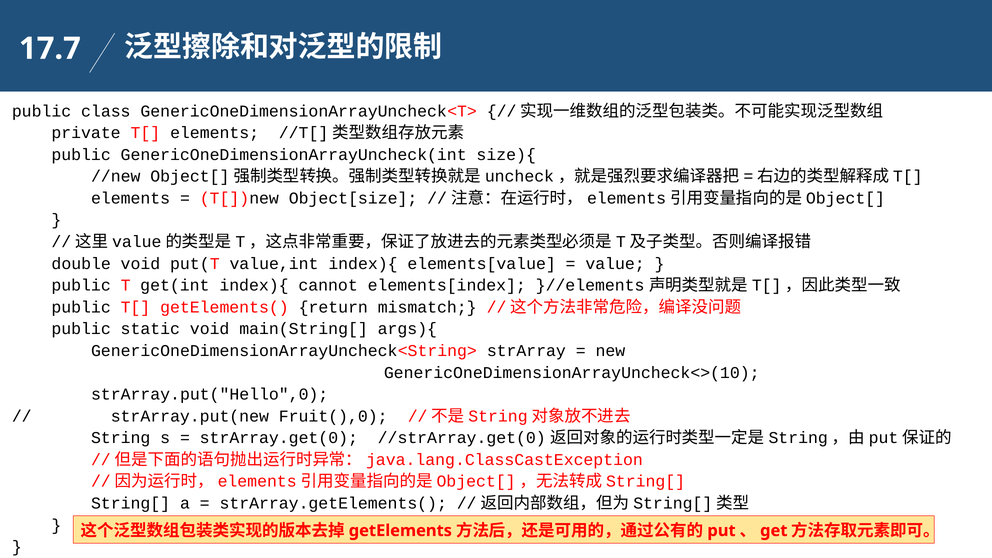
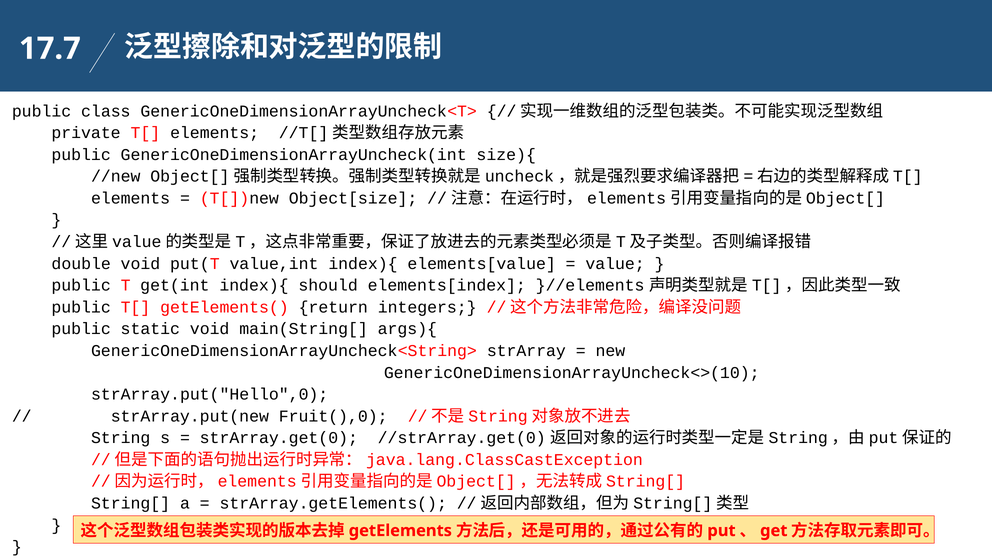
cannot: cannot -> should (328, 285)
mismatch: mismatch -> integers (427, 307)
